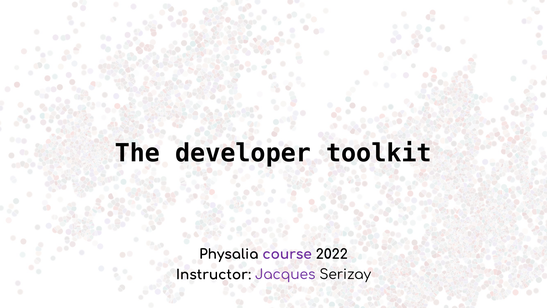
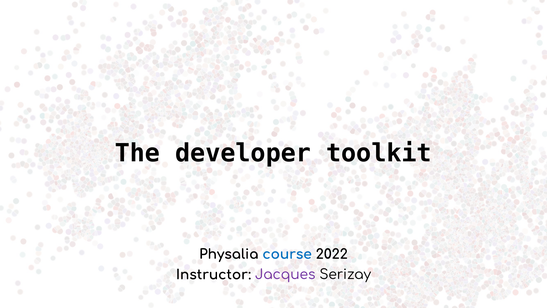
course colour: purple -> blue (287, 254)
